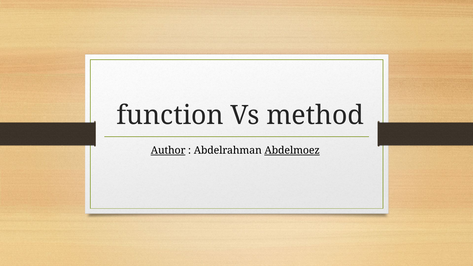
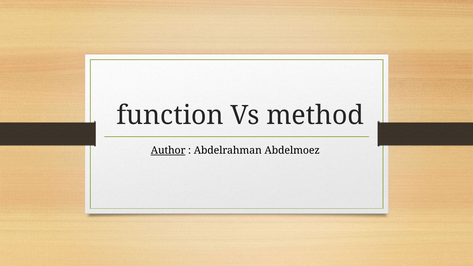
Abdelmoez underline: present -> none (292, 151)
